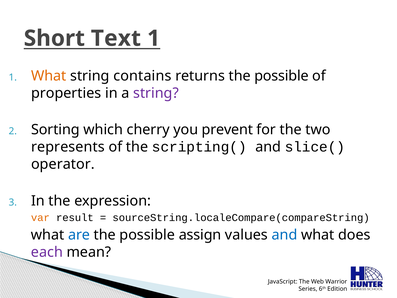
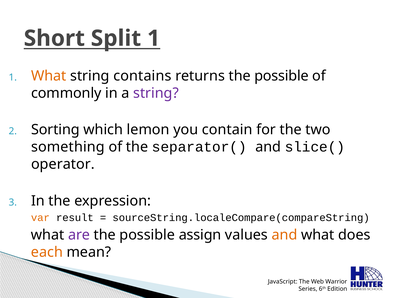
Text: Text -> Split (116, 38)
properties: properties -> commonly (66, 93)
cherry: cherry -> lemon (148, 130)
prevent: prevent -> contain (227, 130)
represents: represents -> something (68, 147)
scripting(: scripting( -> separator( (199, 147)
are colour: blue -> purple (79, 235)
and colour: blue -> orange (284, 235)
each colour: purple -> orange (47, 252)
